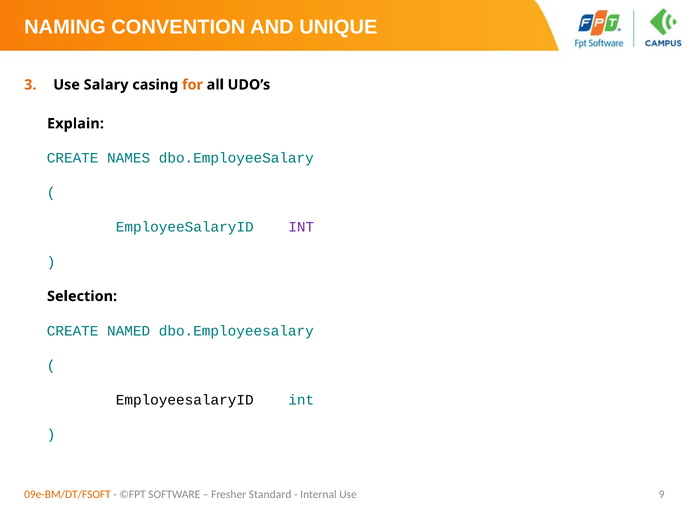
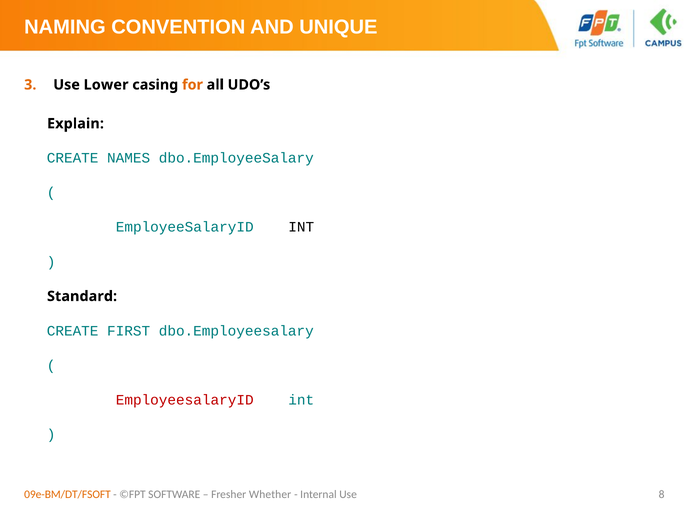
Salary: Salary -> Lower (106, 85)
INT colour: purple -> black (301, 227)
Selection: Selection -> Standard (82, 296)
NAMED: NAMED -> FIRST (129, 331)
EmployeesalaryID colour: black -> red (185, 400)
Standard: Standard -> Whether (270, 494)
9: 9 -> 8 (662, 494)
